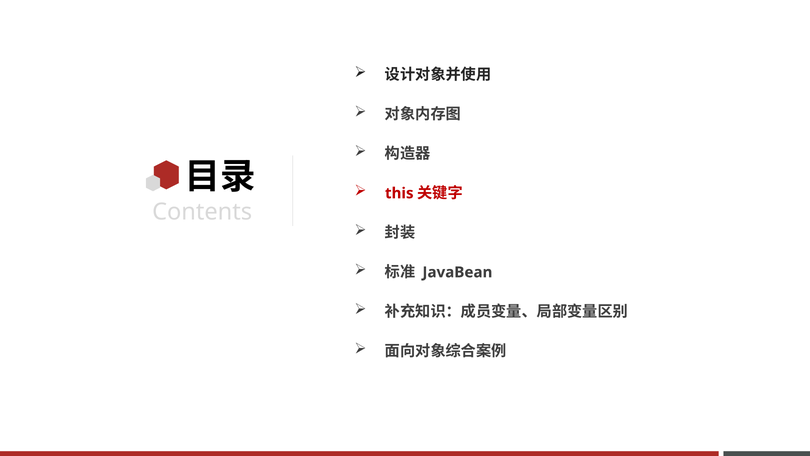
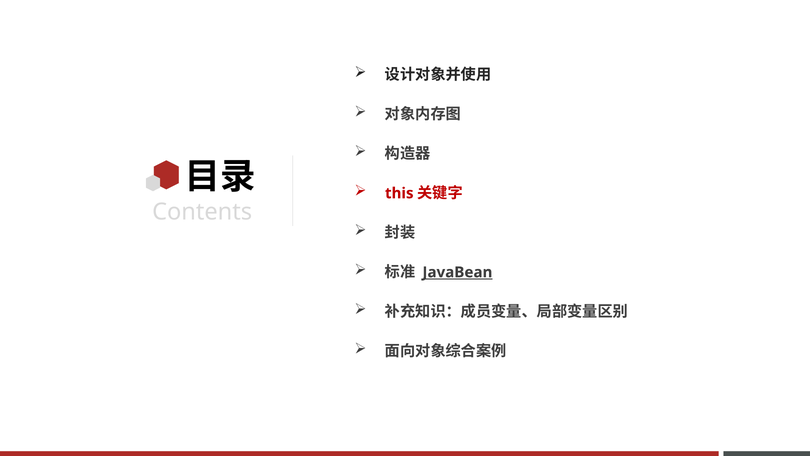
JavaBean underline: none -> present (457, 272)
